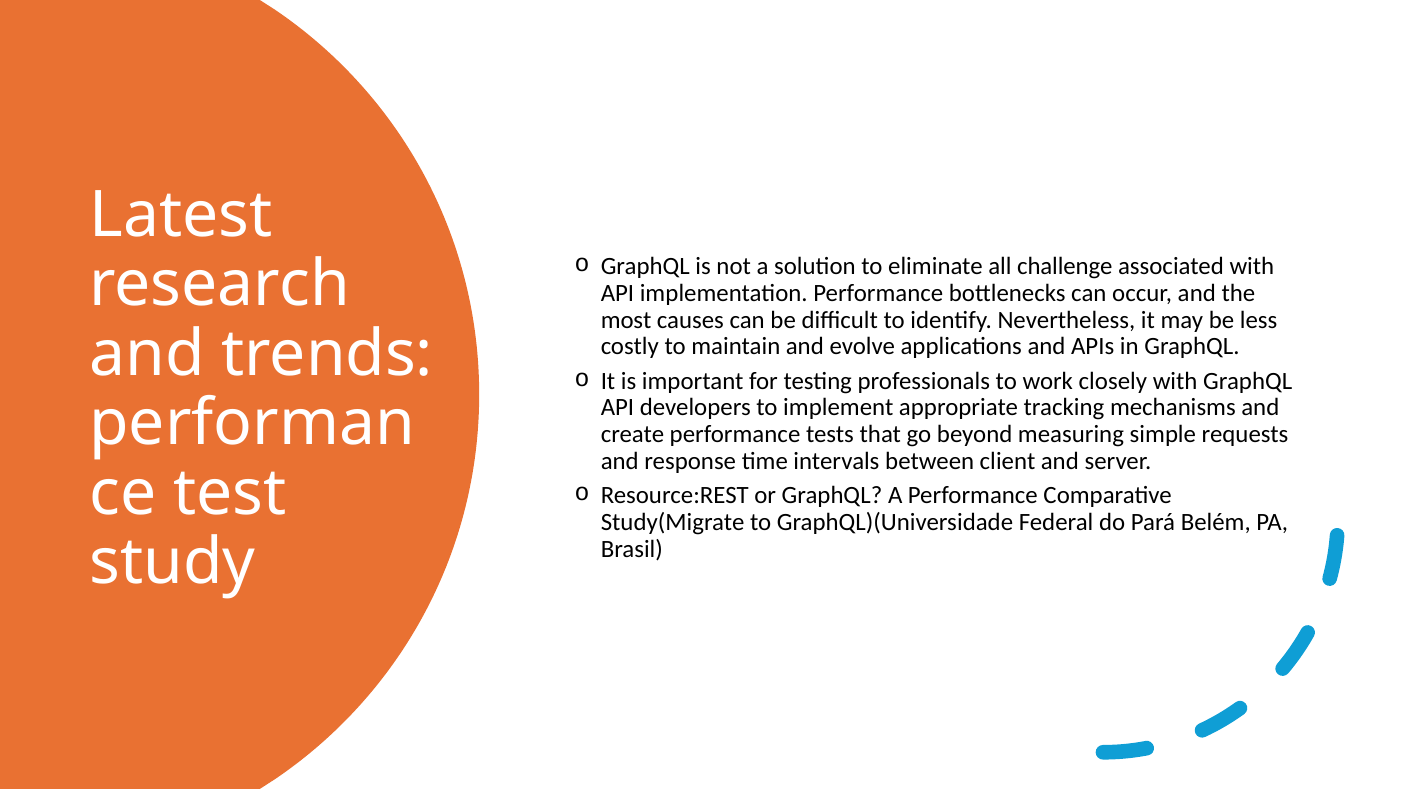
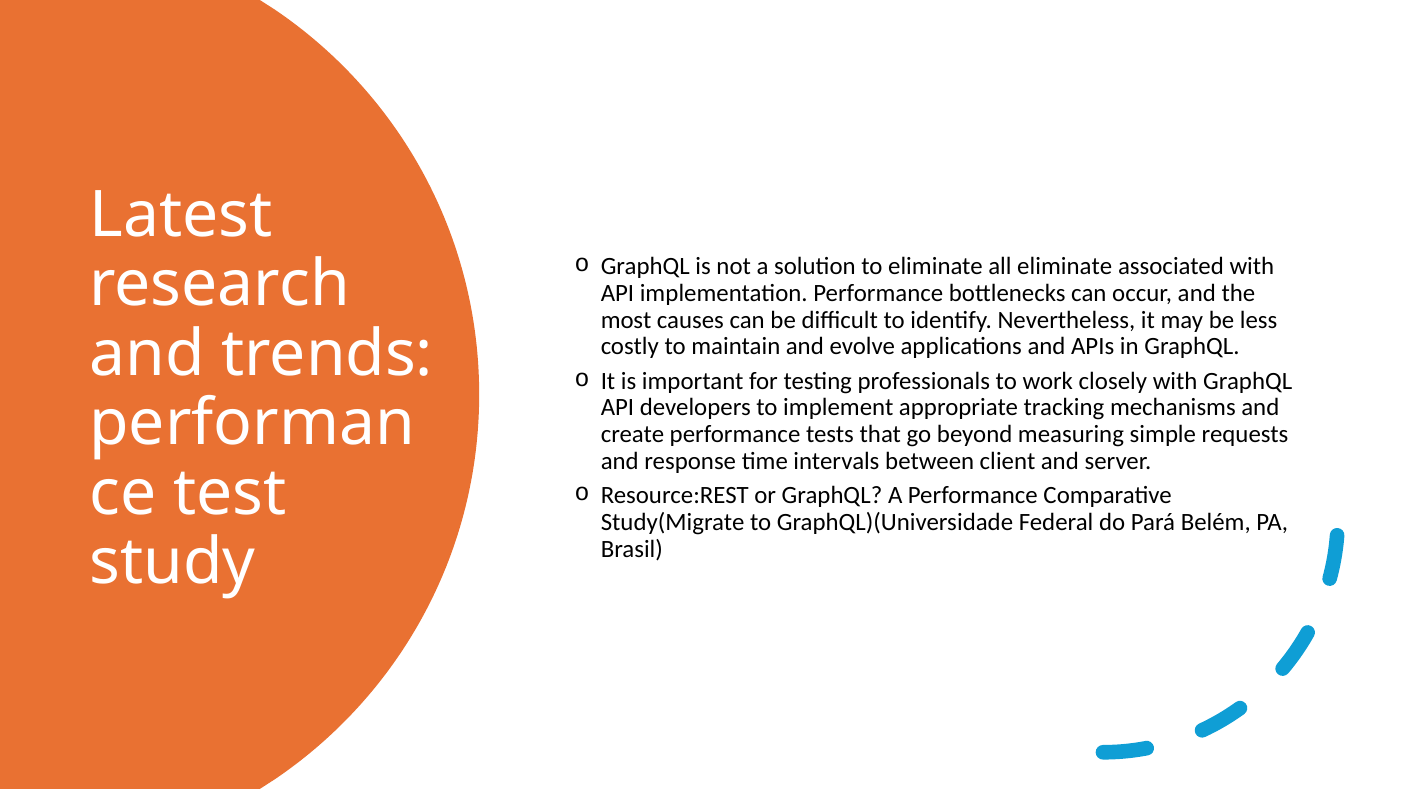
all challenge: challenge -> eliminate (1065, 266)
